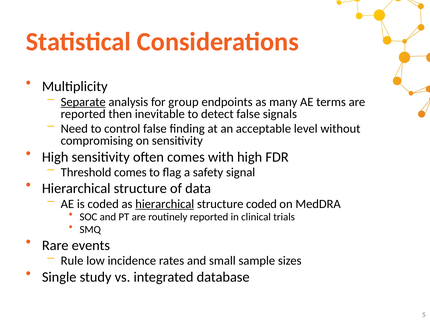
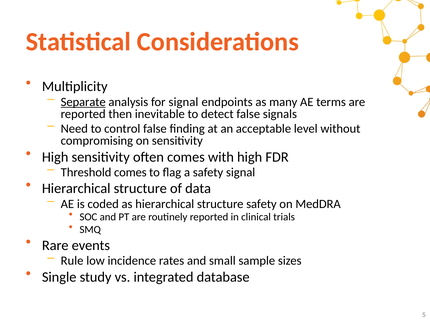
for group: group -> signal (183, 102)
hierarchical underline: present -> none (165, 204)
structure coded: coded -> safety (261, 204)
